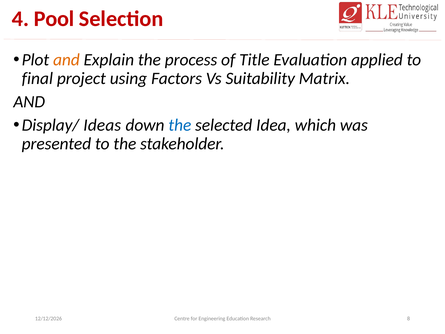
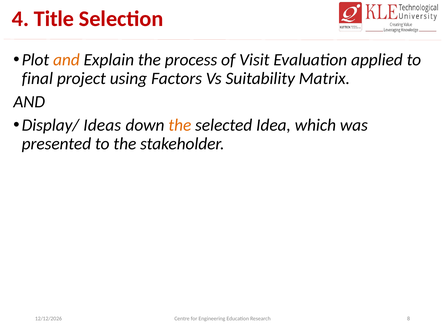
Pool: Pool -> Title (54, 19)
Title: Title -> Visit (254, 60)
the colour: blue -> orange (180, 125)
